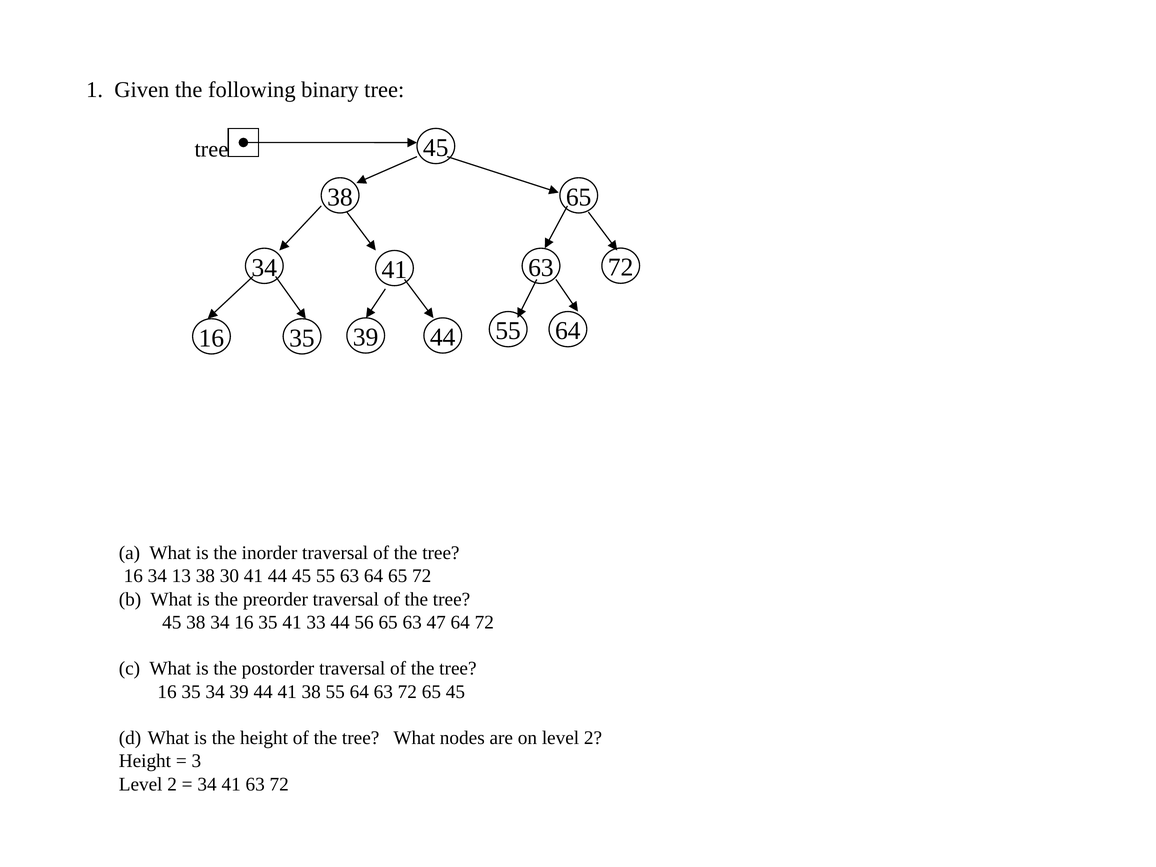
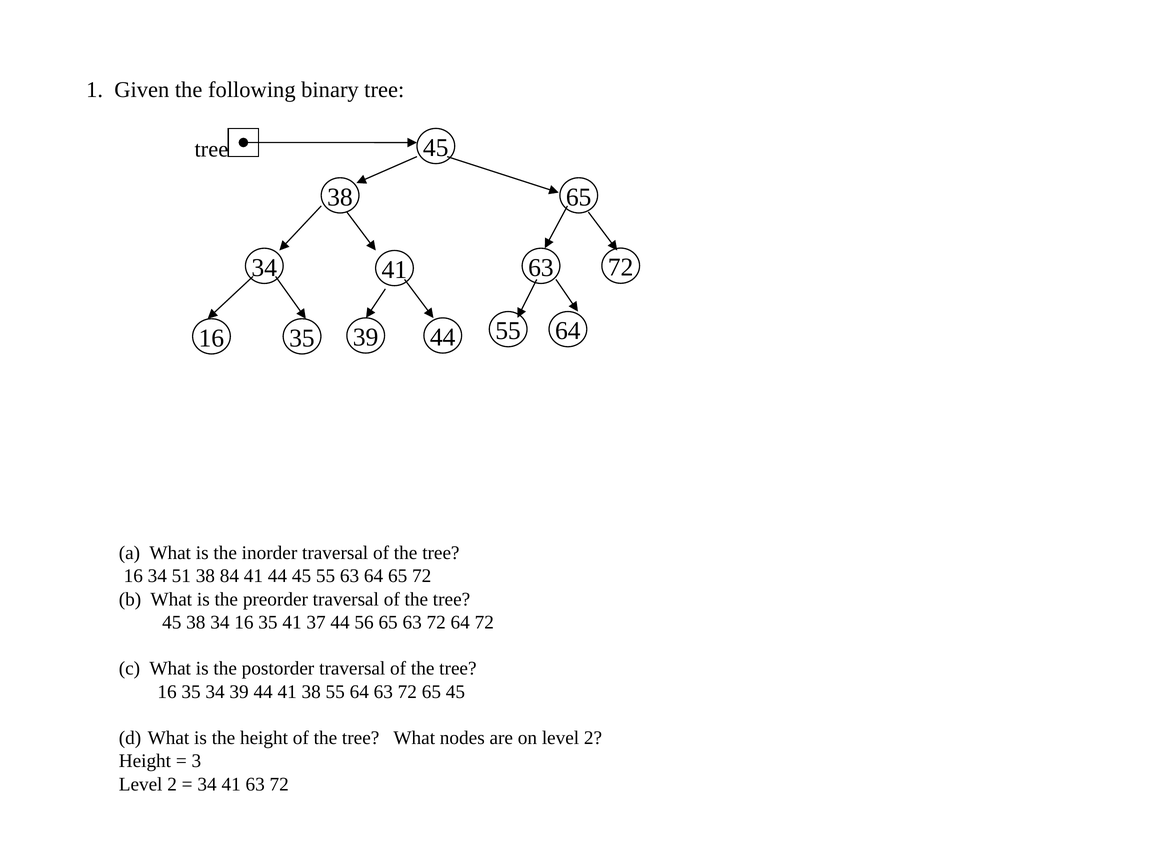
13: 13 -> 51 (181, 576)
30: 30 -> 84 (229, 576)
33: 33 -> 37 (316, 622)
65 63 47: 47 -> 72 (436, 622)
